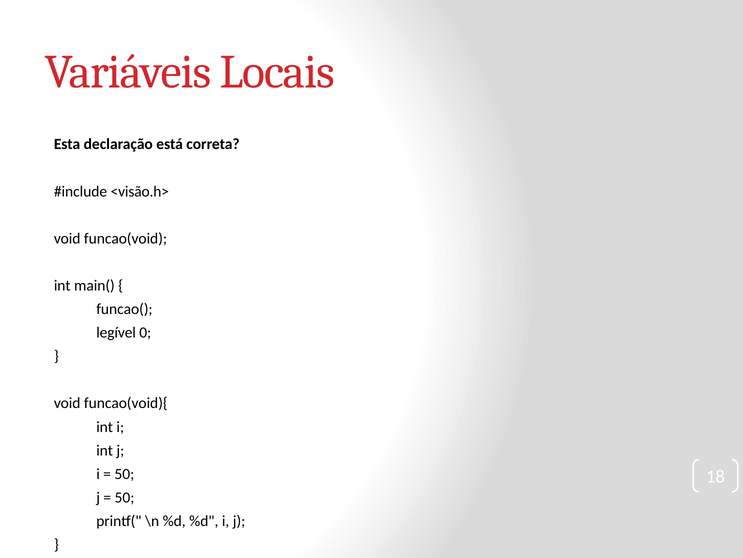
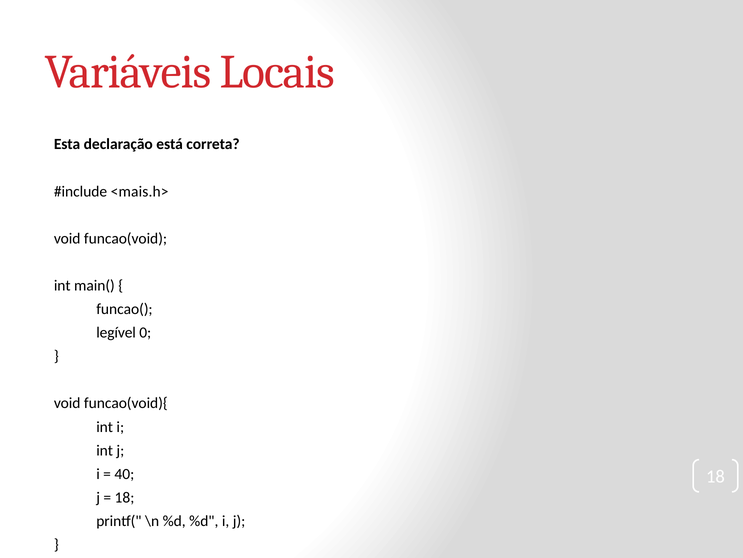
<visão.h>: <visão.h> -> <mais.h> (140, 191)
50: 50 -> 40 (124, 473)
50: 50 -> 18 (124, 497)
